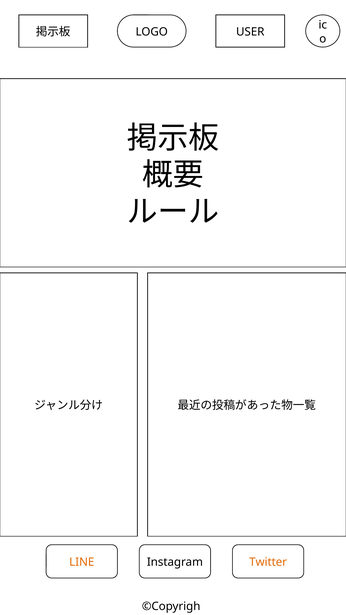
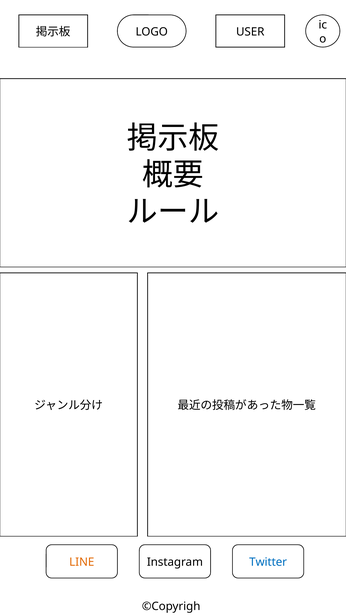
Twitter colour: orange -> blue (268, 562)
